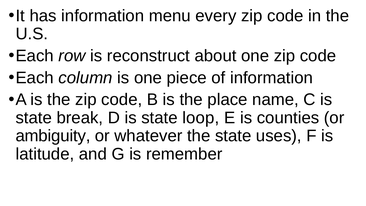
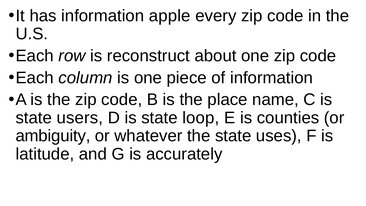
menu: menu -> apple (170, 16)
break: break -> users (80, 118)
remember: remember -> accurately (184, 154)
